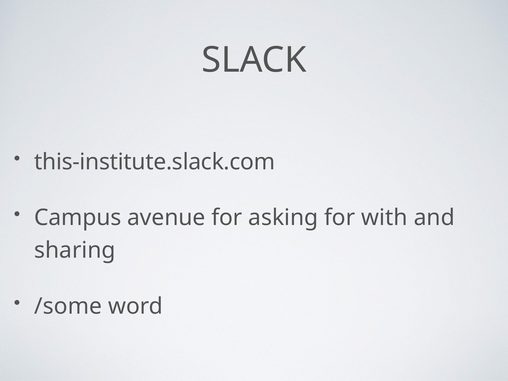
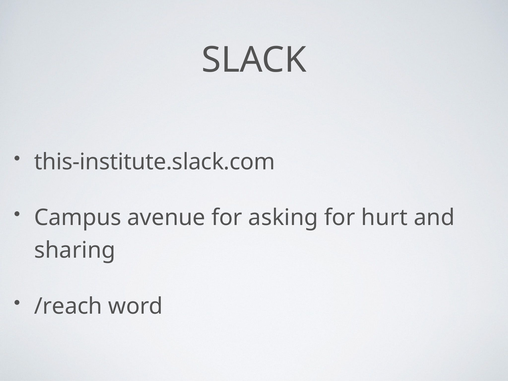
with: with -> hurt (384, 218)
/some: /some -> /reach (68, 306)
